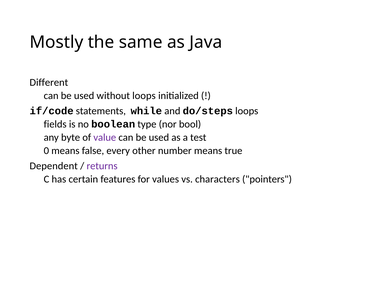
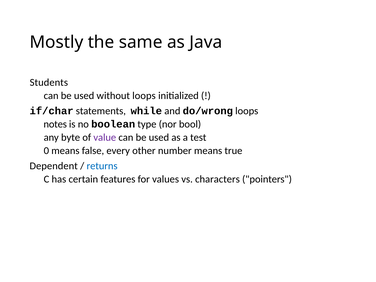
Different: Different -> Students (49, 83)
if/code: if/code -> if/char (52, 111)
do/steps: do/steps -> do/wrong (208, 111)
fields: fields -> notes (55, 124)
returns colour: purple -> blue (102, 166)
